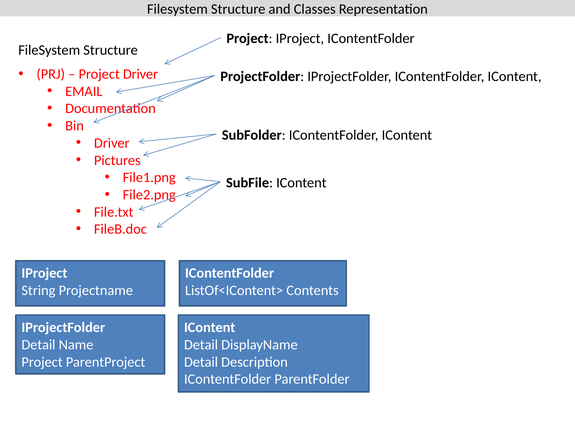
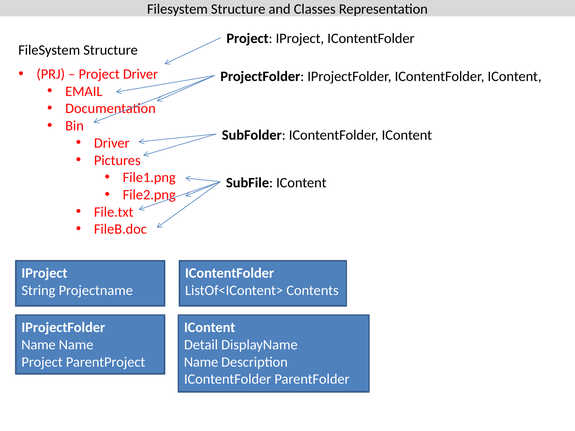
Detail: Detail -> Name (39, 345)
Detail: Detail -> Name (201, 362)
